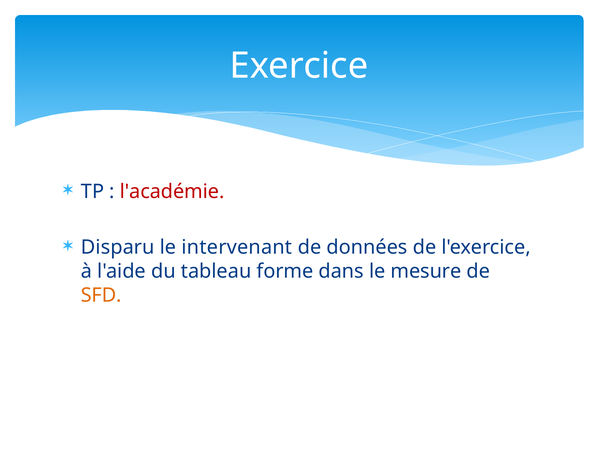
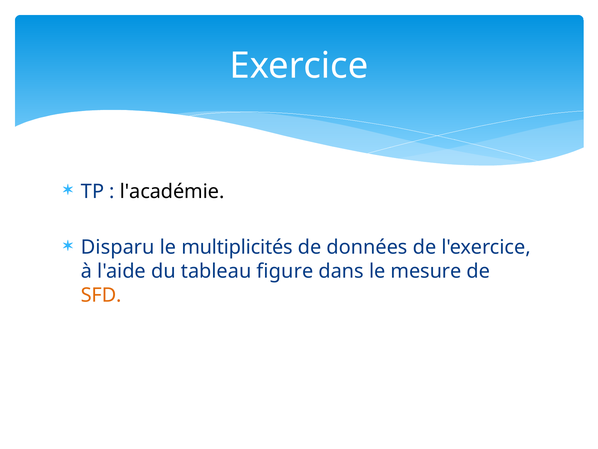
l'académie colour: red -> black (172, 191)
intervenant: intervenant -> multiplicités (237, 247)
forme: forme -> figure (285, 271)
